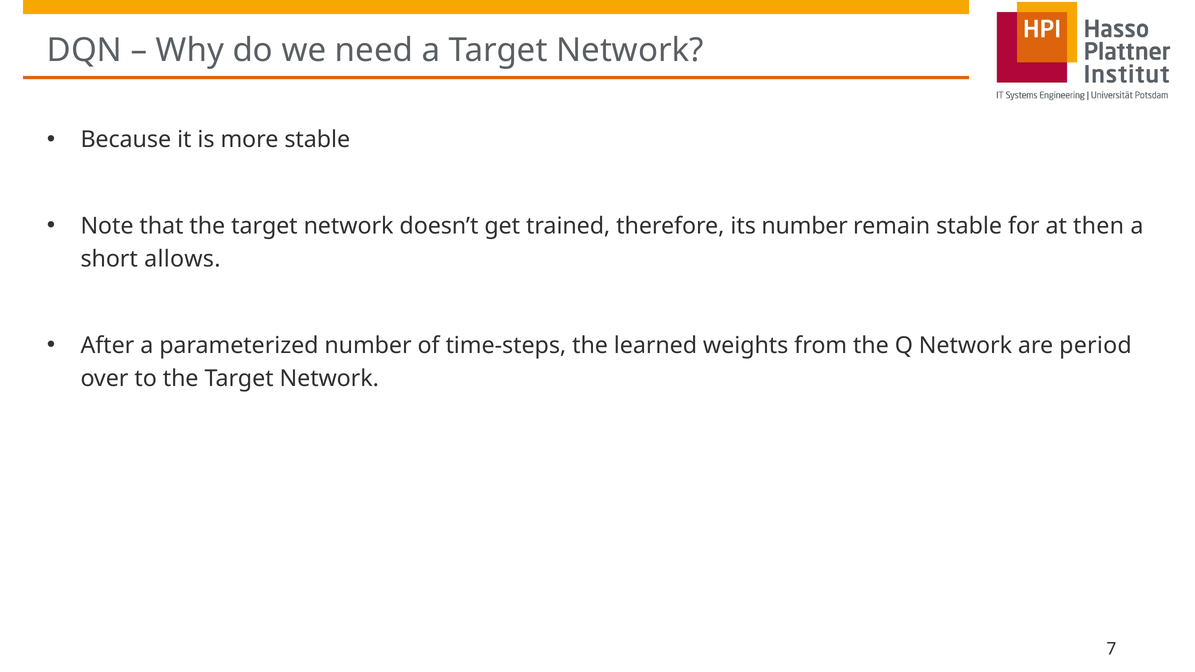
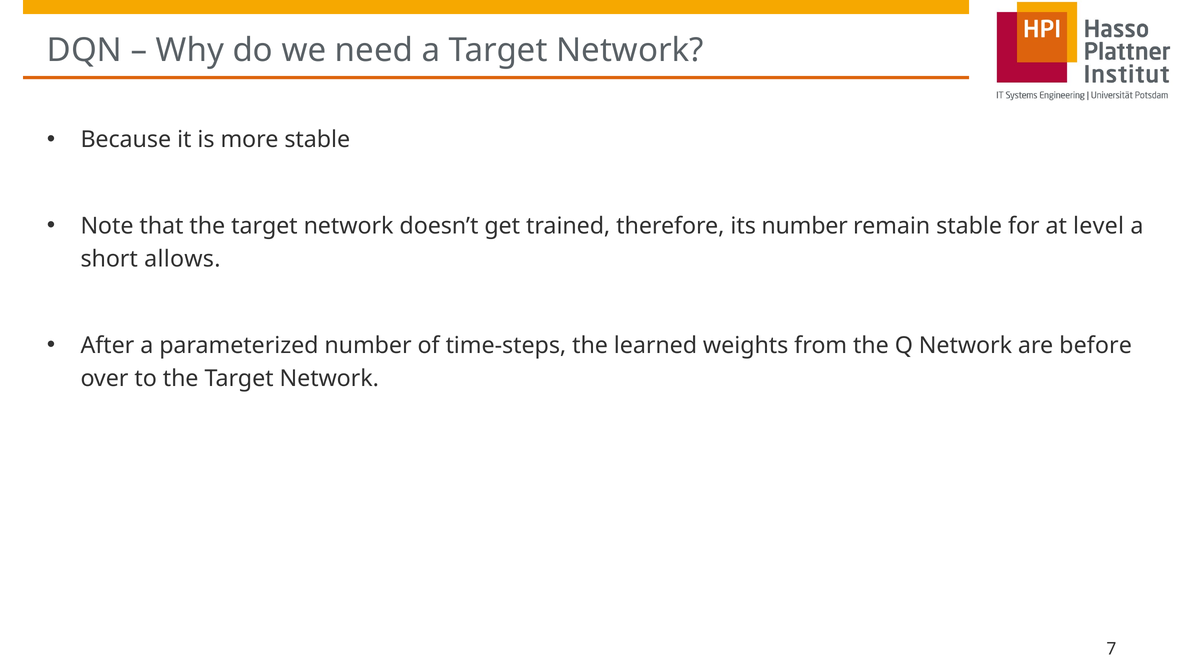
then: then -> level (1099, 226)
period: period -> before (1096, 346)
